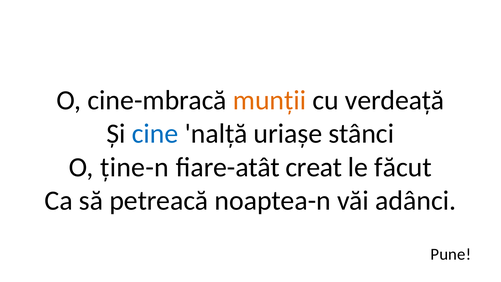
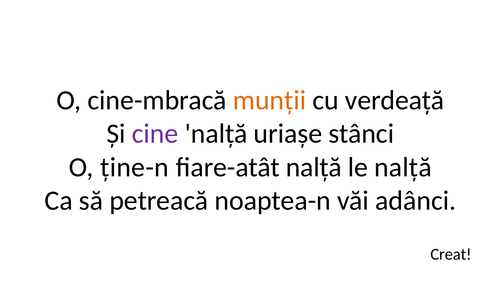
cine colour: blue -> purple (155, 134)
fiare-atât creat: creat -> nalță (314, 167)
le făcut: făcut -> nalță (403, 167)
Pune: Pune -> Creat (451, 254)
